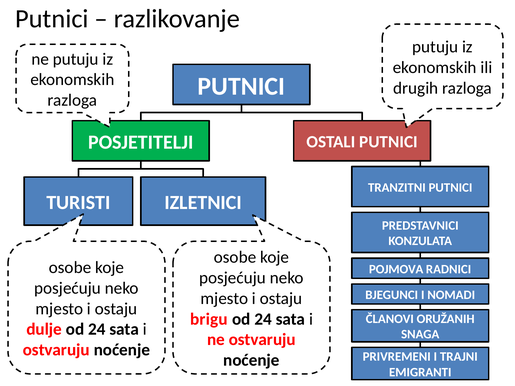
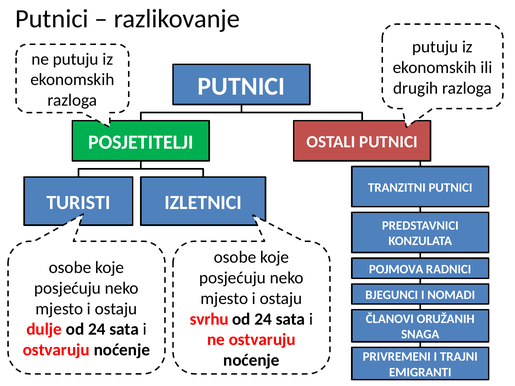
brigu: brigu -> svrhu (209, 319)
